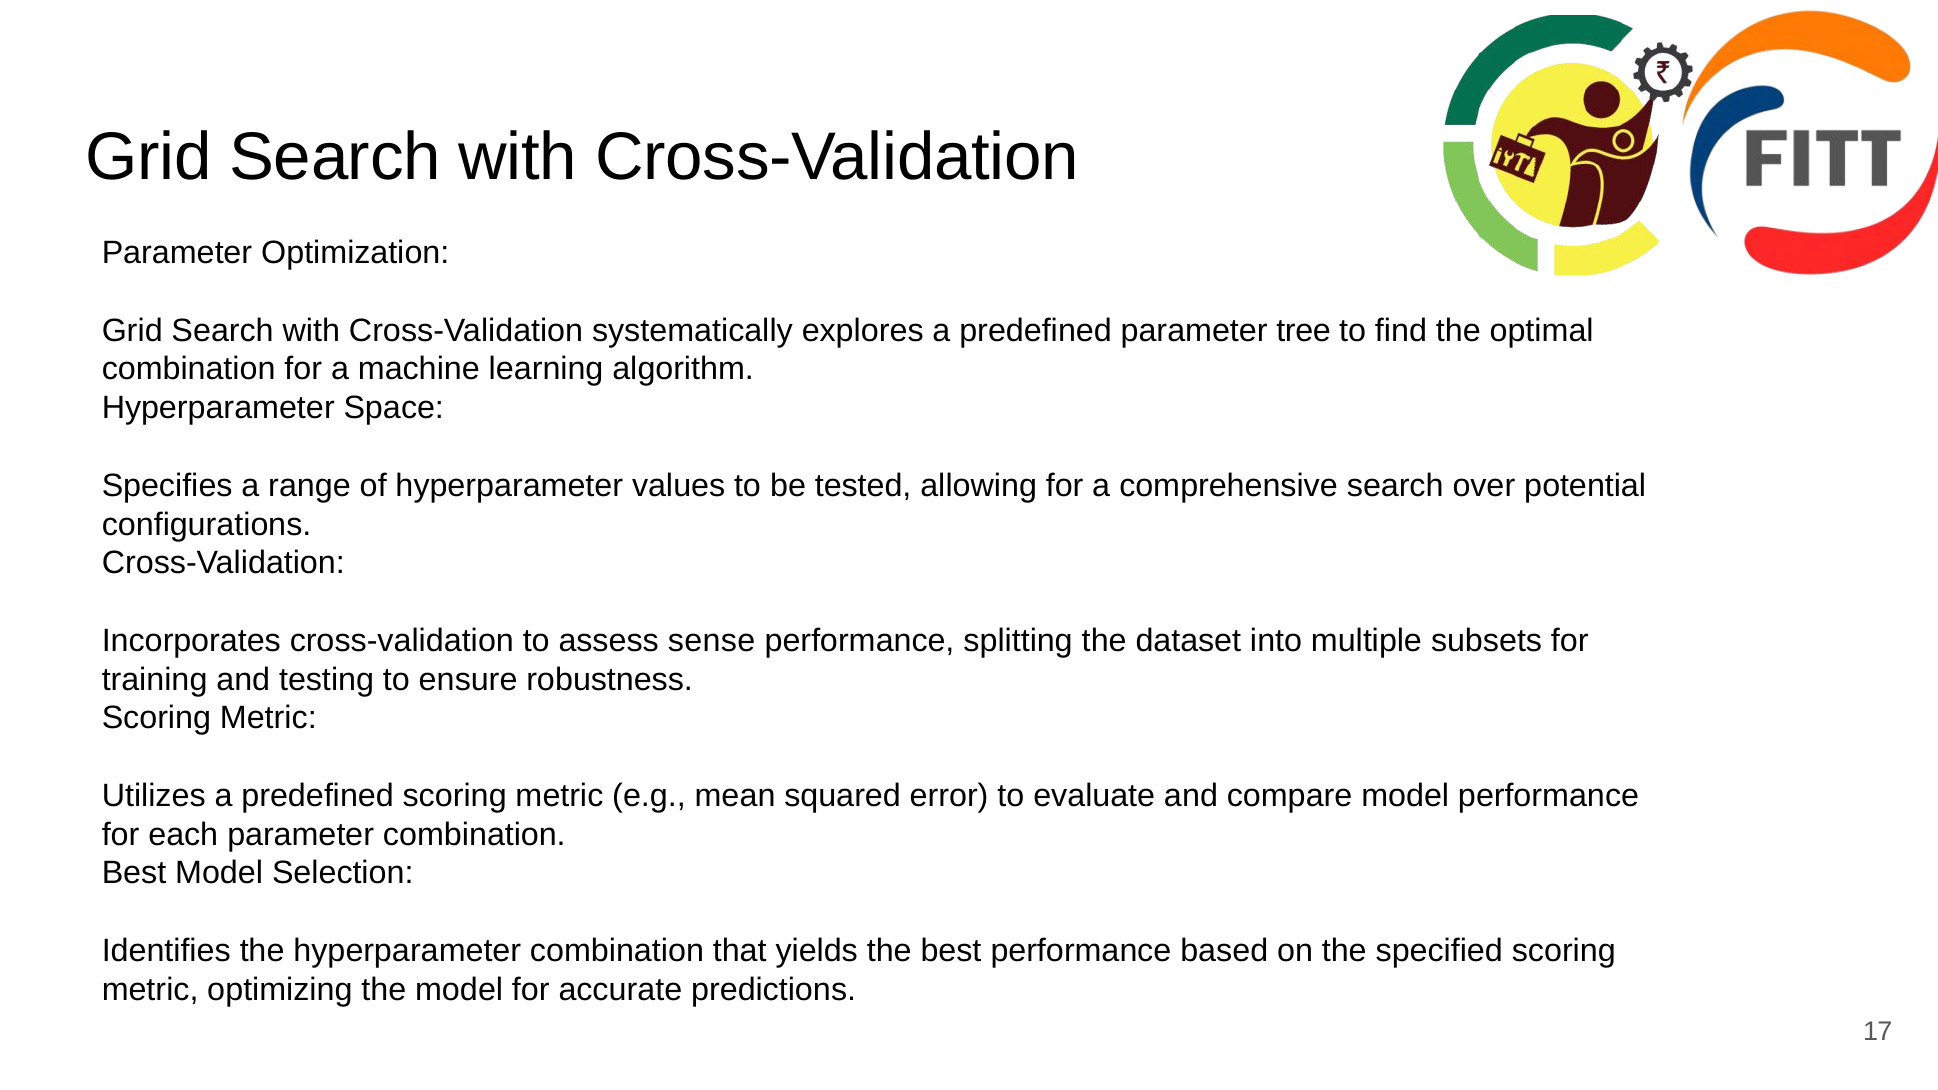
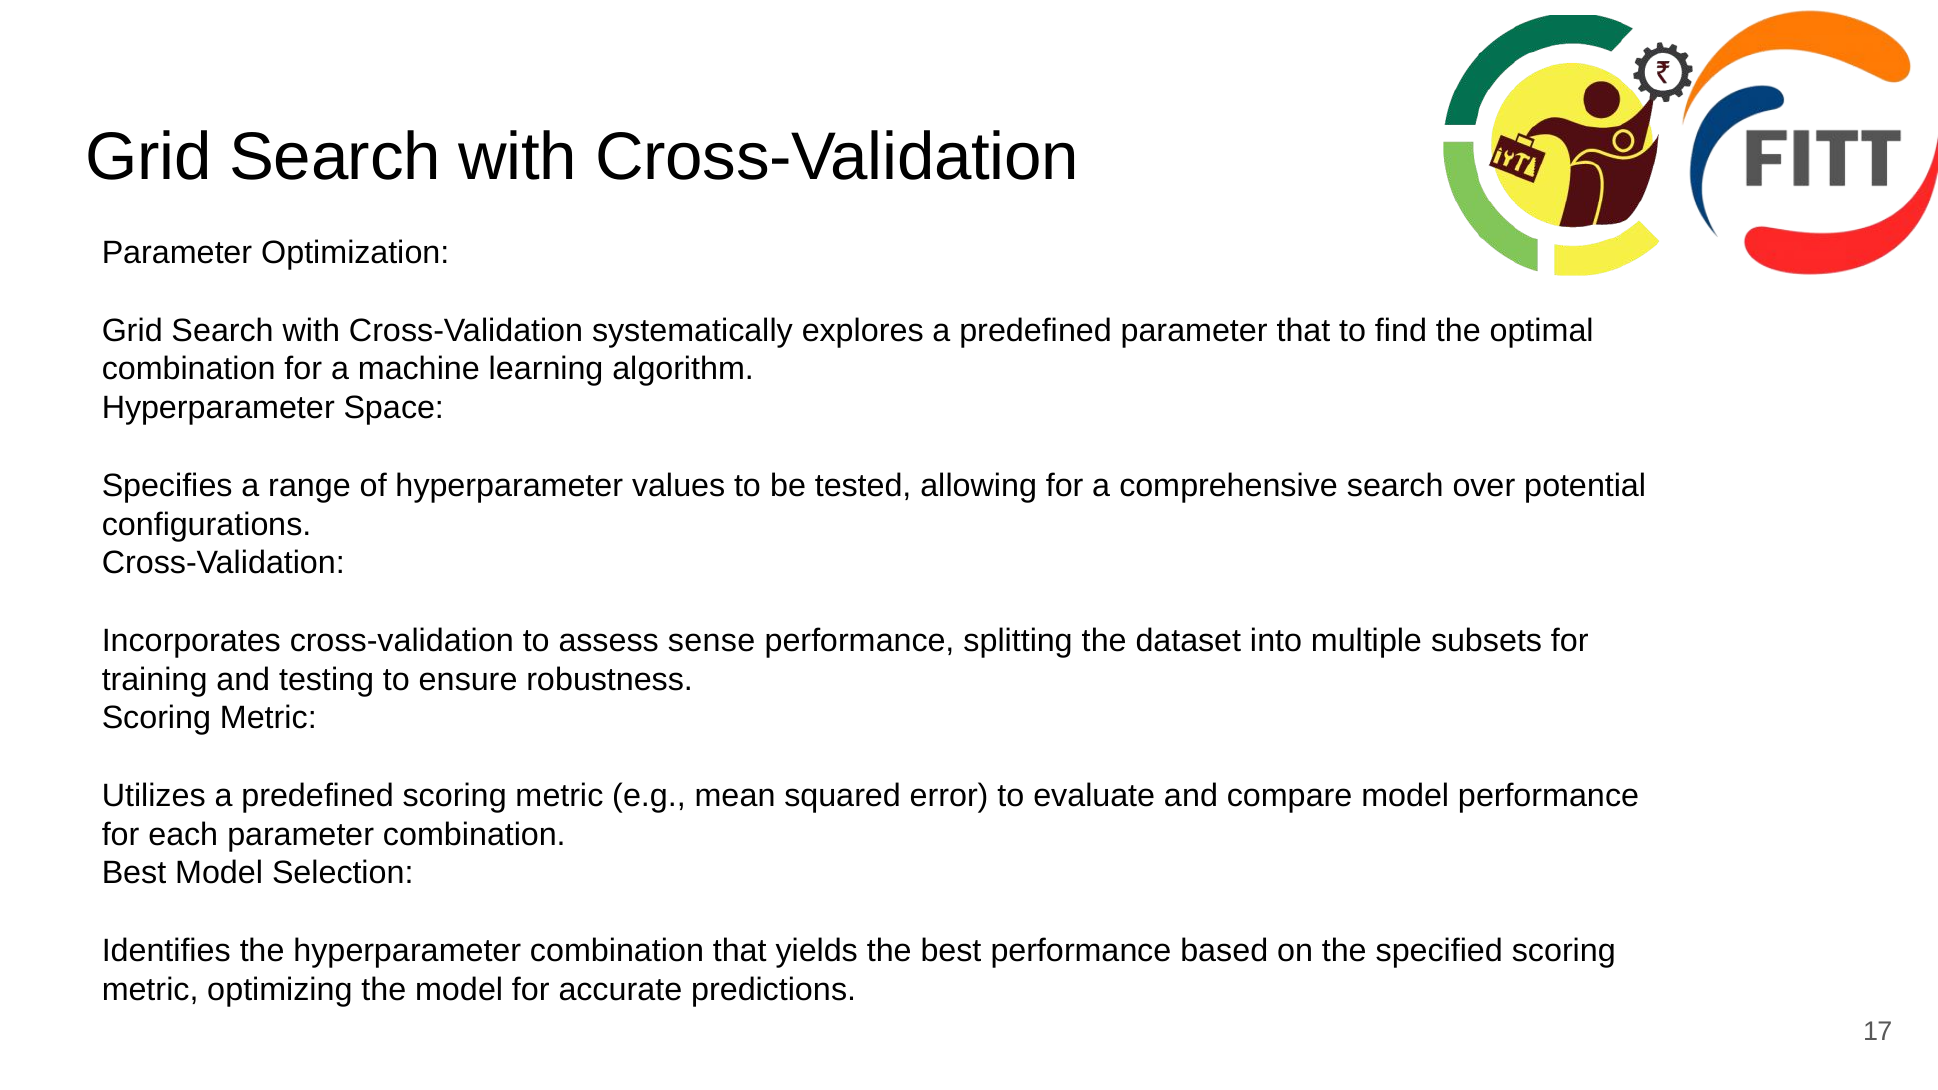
parameter tree: tree -> that (1303, 331)
